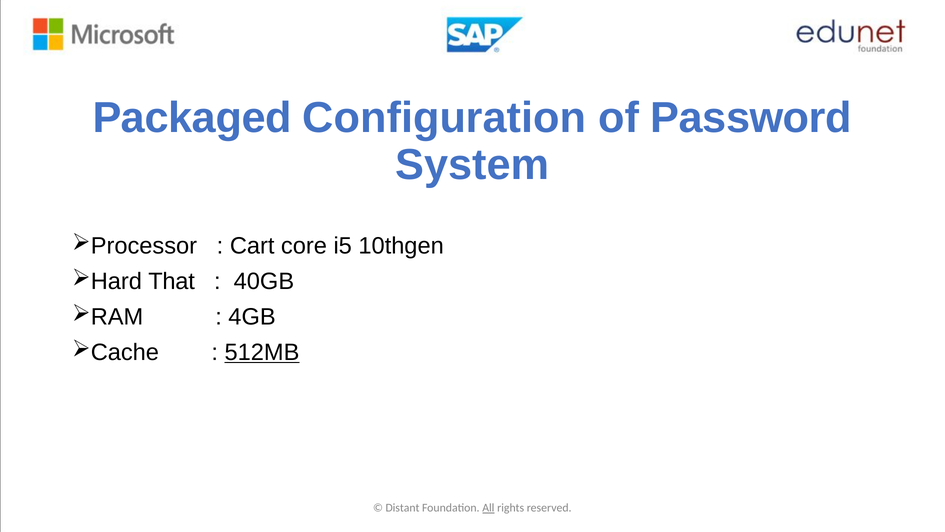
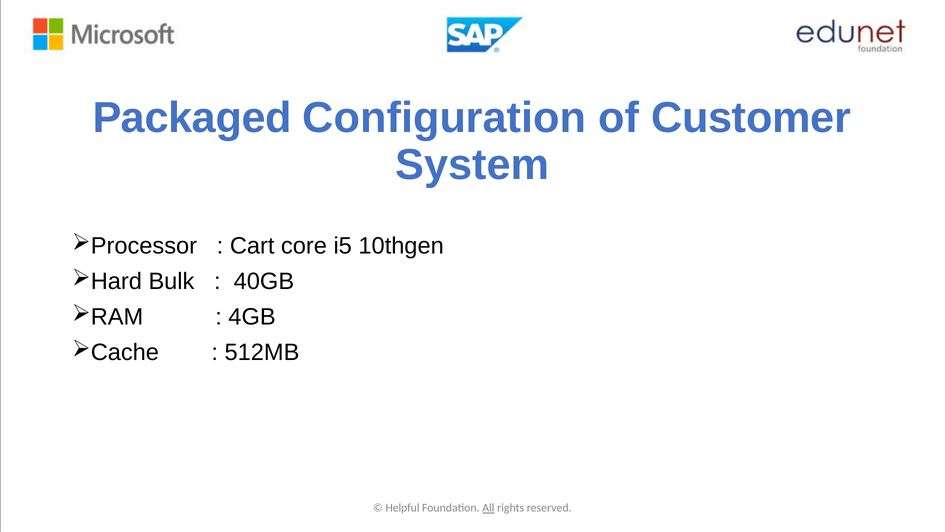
Password: Password -> Customer (751, 118)
That: That -> Bulk (171, 281)
512MB underline: present -> none (262, 352)
Distant: Distant -> Helpful (403, 508)
